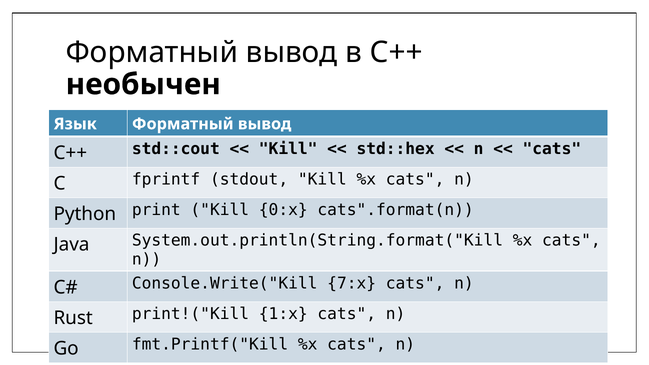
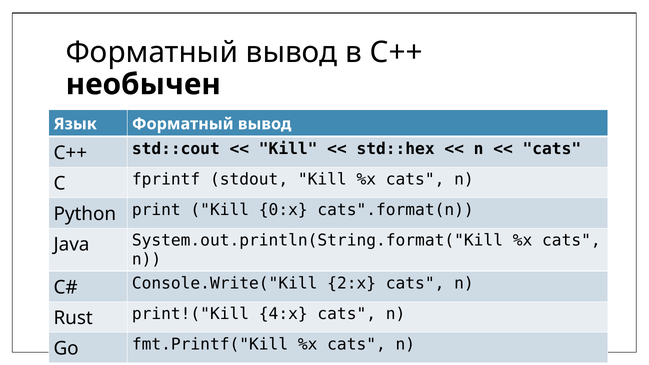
7:x: 7:x -> 2:x (352, 283)
1:x: 1:x -> 4:x (283, 314)
